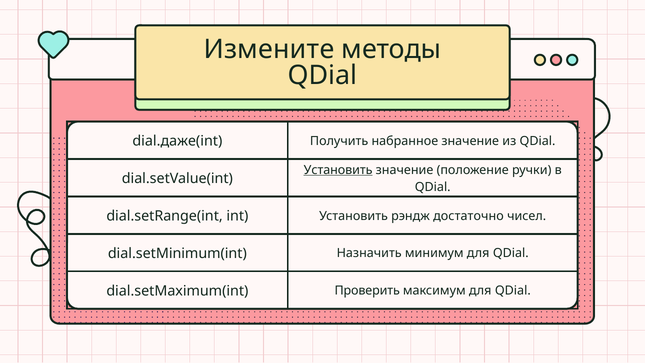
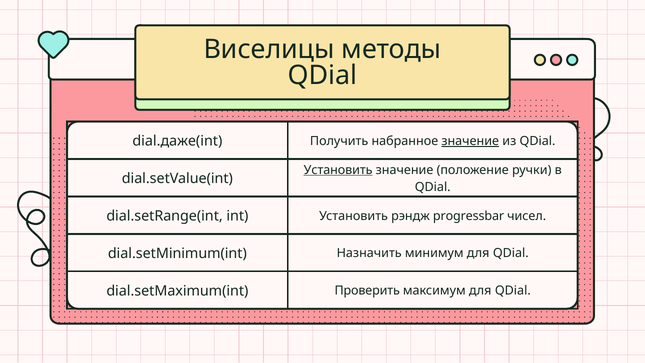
Измените: Измените -> Виселицы (269, 49)
значение underline: none -> present (470, 141)
достаточно: достаточно -> progressbar (469, 216)
